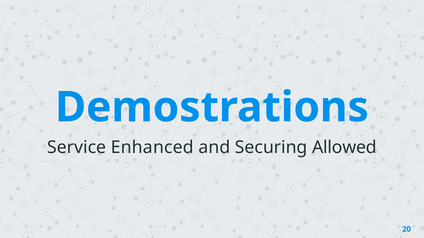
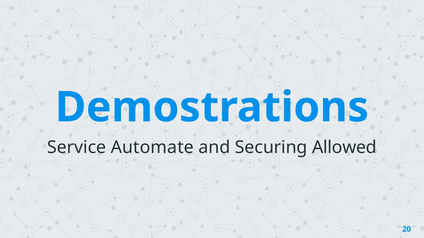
Enhanced: Enhanced -> Automate (152, 148)
